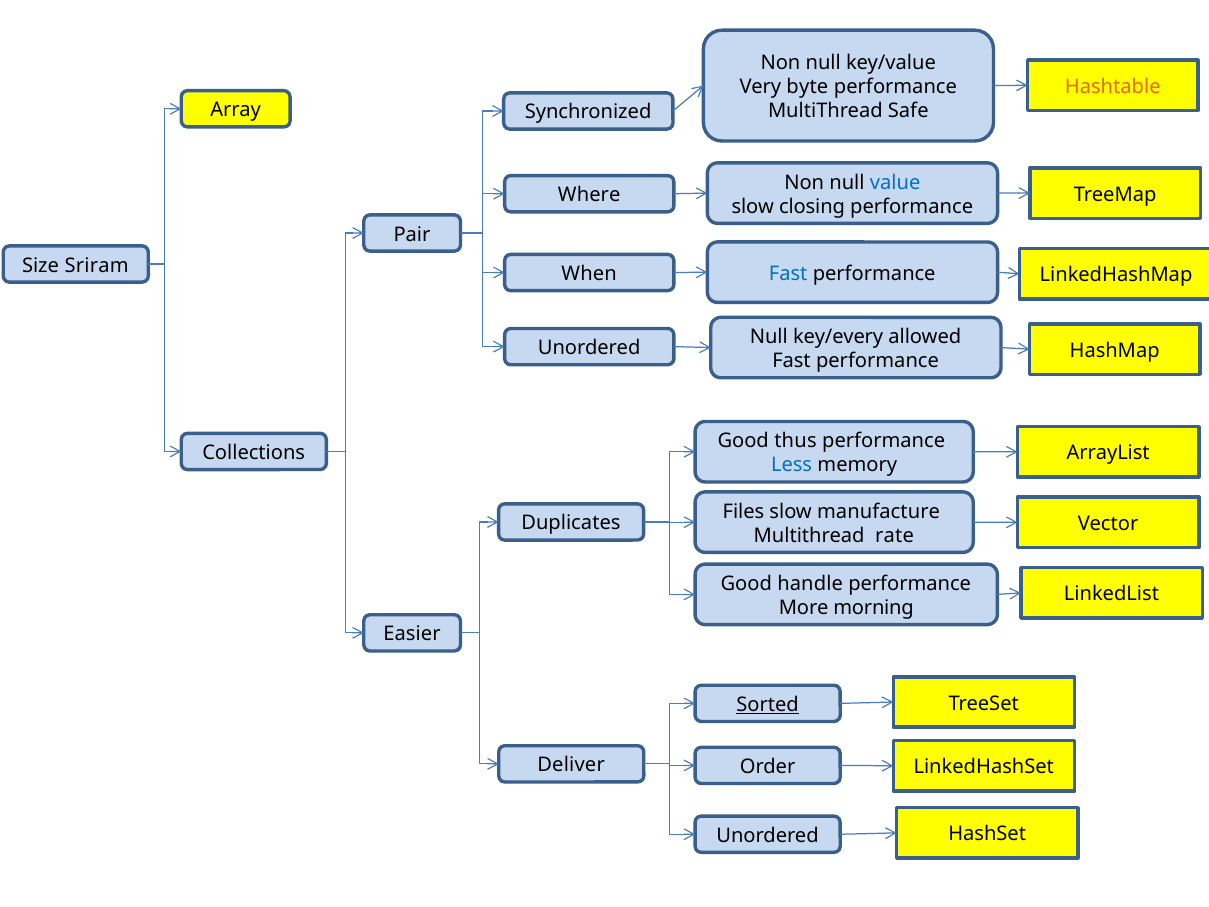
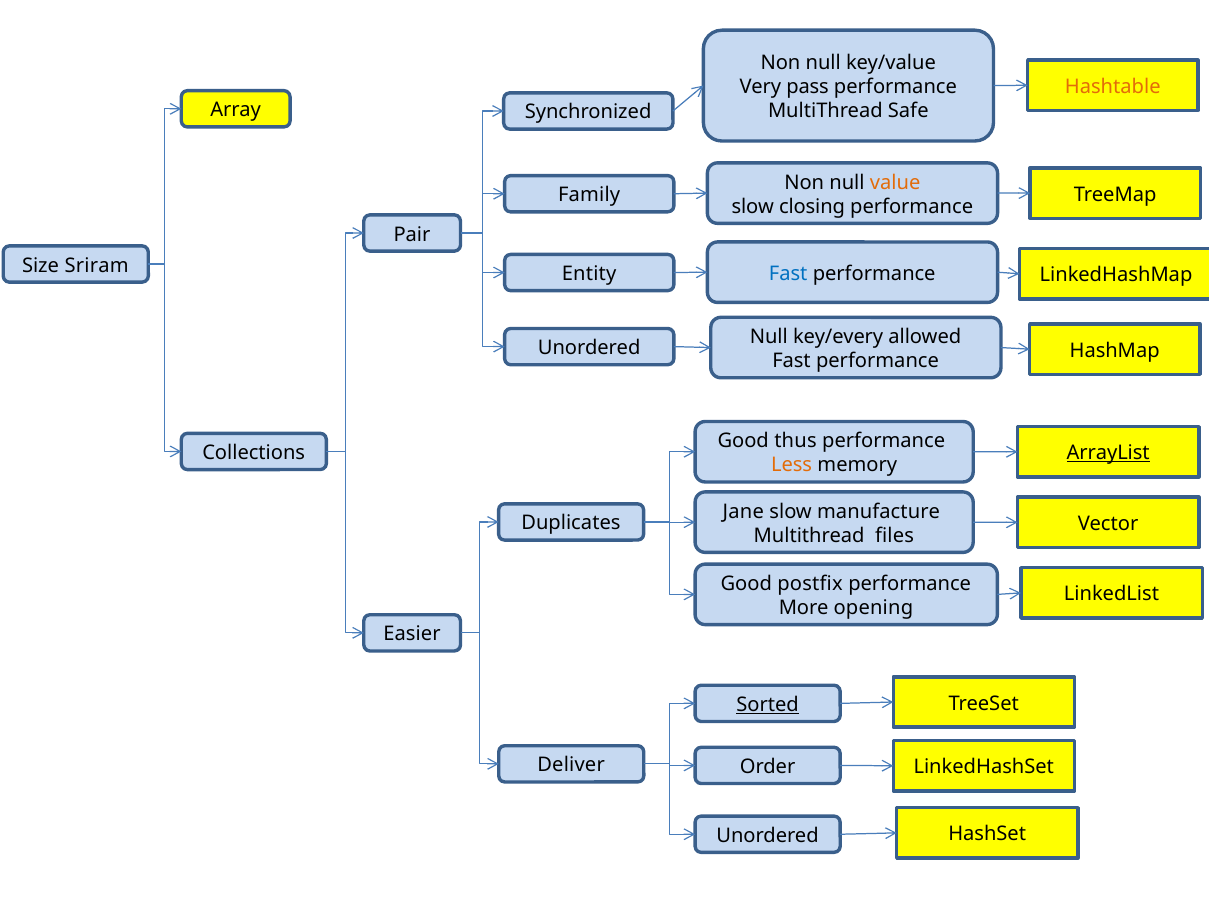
byte: byte -> pass (808, 87)
value colour: blue -> orange (895, 182)
Where: Where -> Family (589, 195)
When: When -> Entity (589, 274)
ArrayList underline: none -> present (1108, 453)
Less colour: blue -> orange (792, 465)
Files: Files -> Jane (743, 511)
rate: rate -> files (895, 535)
handle: handle -> postfix (810, 583)
morning: morning -> opening (873, 608)
